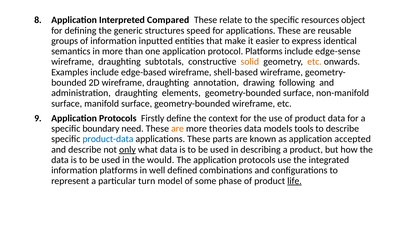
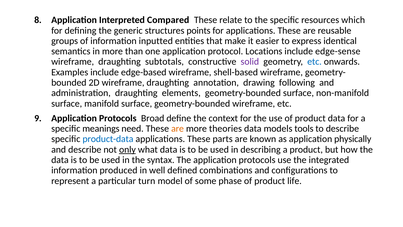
object: object -> which (353, 20)
speed: speed -> points (199, 30)
protocol Platforms: Platforms -> Locations (264, 51)
solid colour: orange -> purple (250, 62)
etc colour: orange -> blue (315, 62)
Firstly: Firstly -> Broad (153, 118)
boundary: boundary -> meanings (101, 128)
accepted: accepted -> physically (353, 139)
would: would -> syntax (161, 160)
information platforms: platforms -> produced (119, 170)
life underline: present -> none (294, 181)
